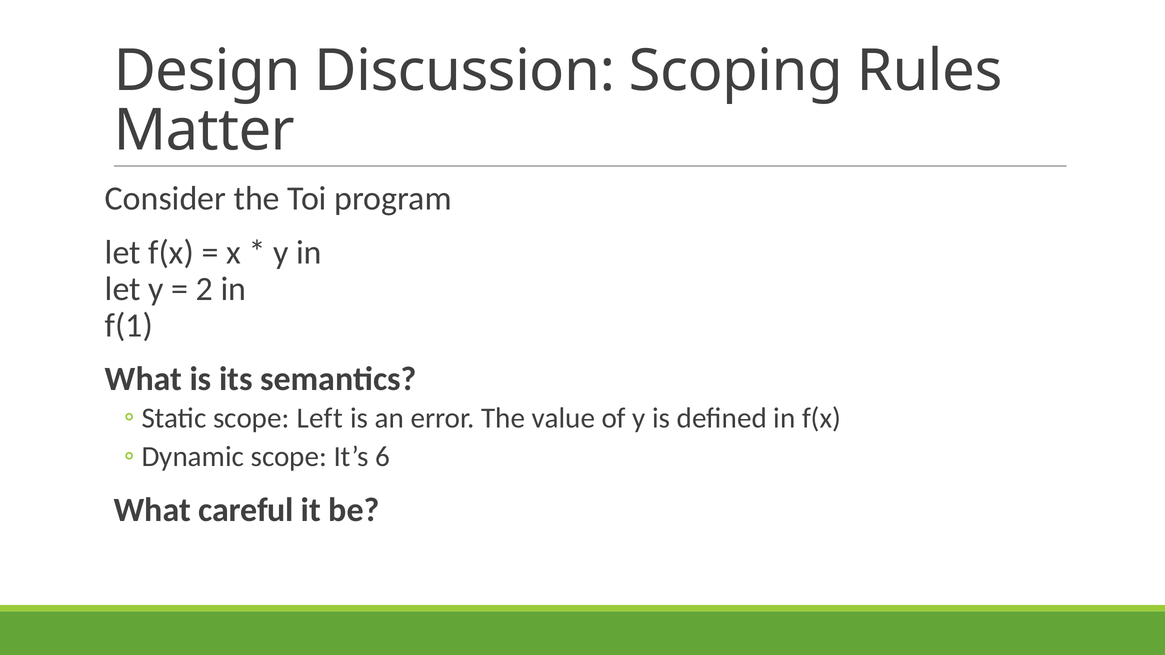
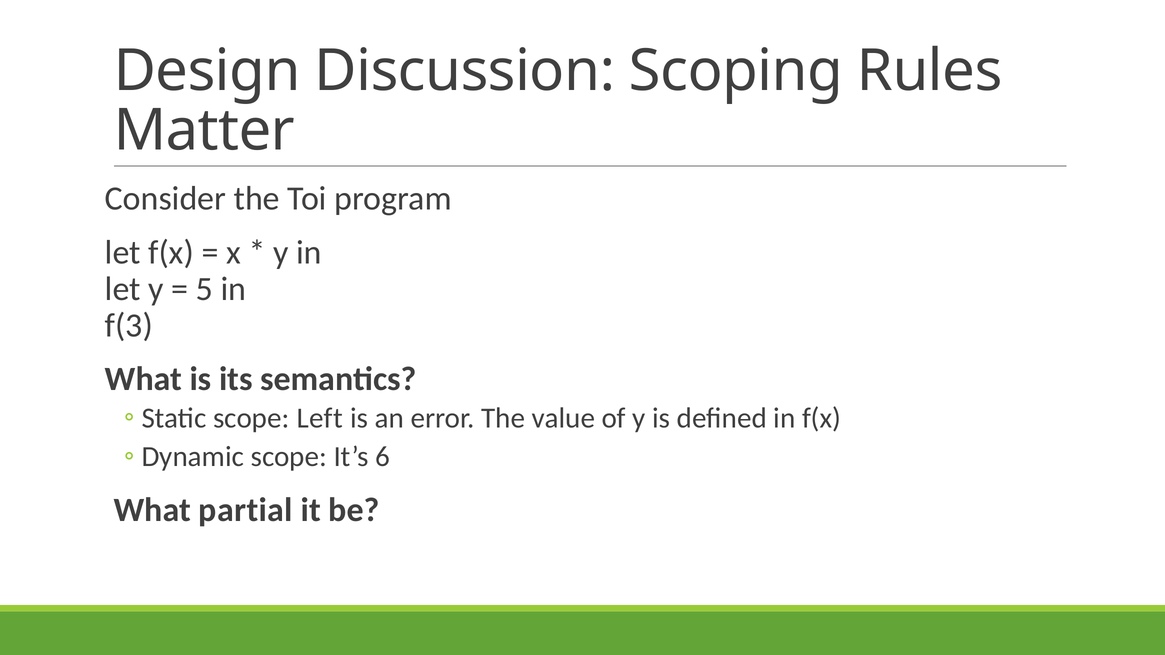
2: 2 -> 5 (204, 289)
f(1: f(1 -> f(3 (129, 326)
careful: careful -> partial (246, 510)
